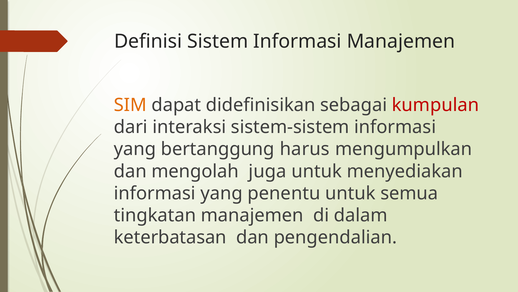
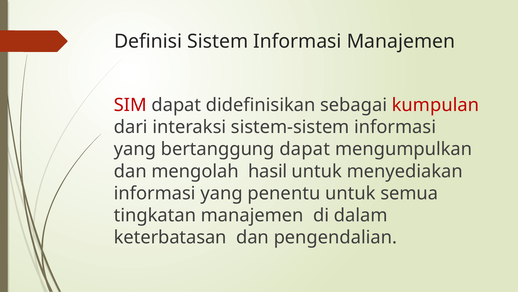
SIM colour: orange -> red (130, 105)
bertanggung harus: harus -> dapat (305, 149)
juga: juga -> hasil (268, 171)
